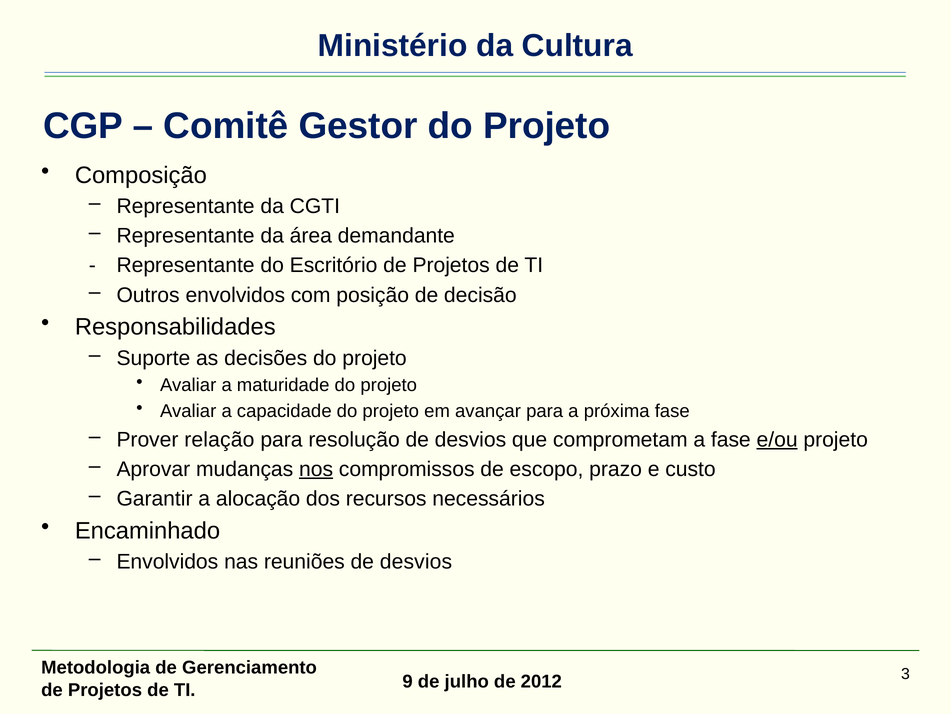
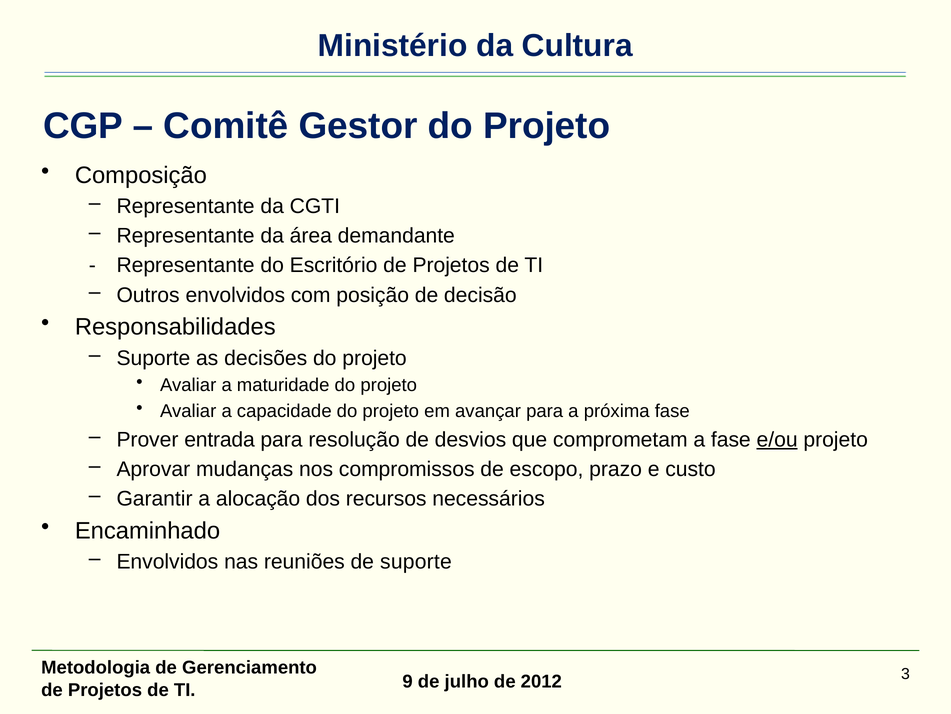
relação: relação -> entrada (220, 439)
nos underline: present -> none (316, 469)
reuniões de desvios: desvios -> suporte (416, 561)
